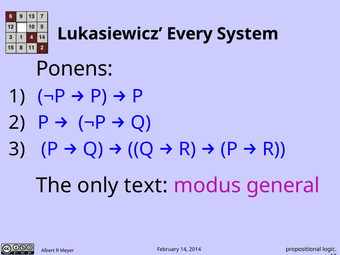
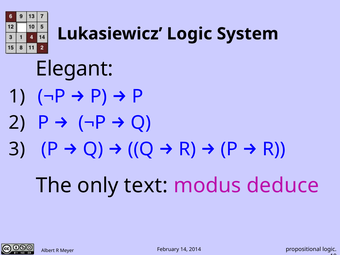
Lukasiewicz Every: Every -> Logic (189, 34)
Ponens: Ponens -> Elegant (74, 69)
general: general -> deduce (283, 186)
